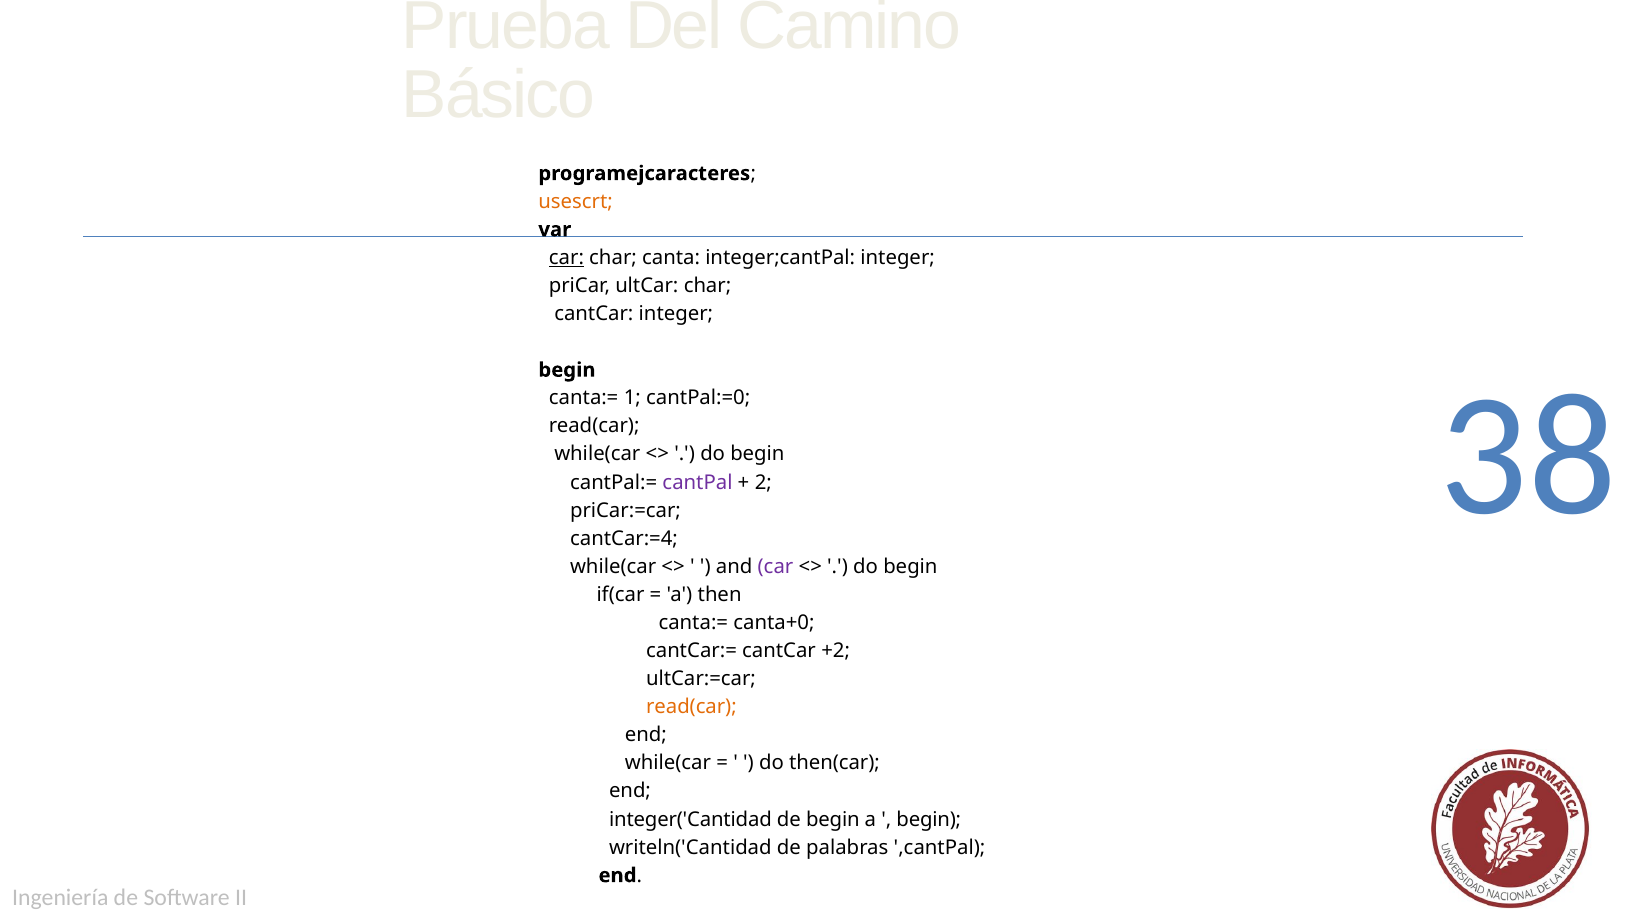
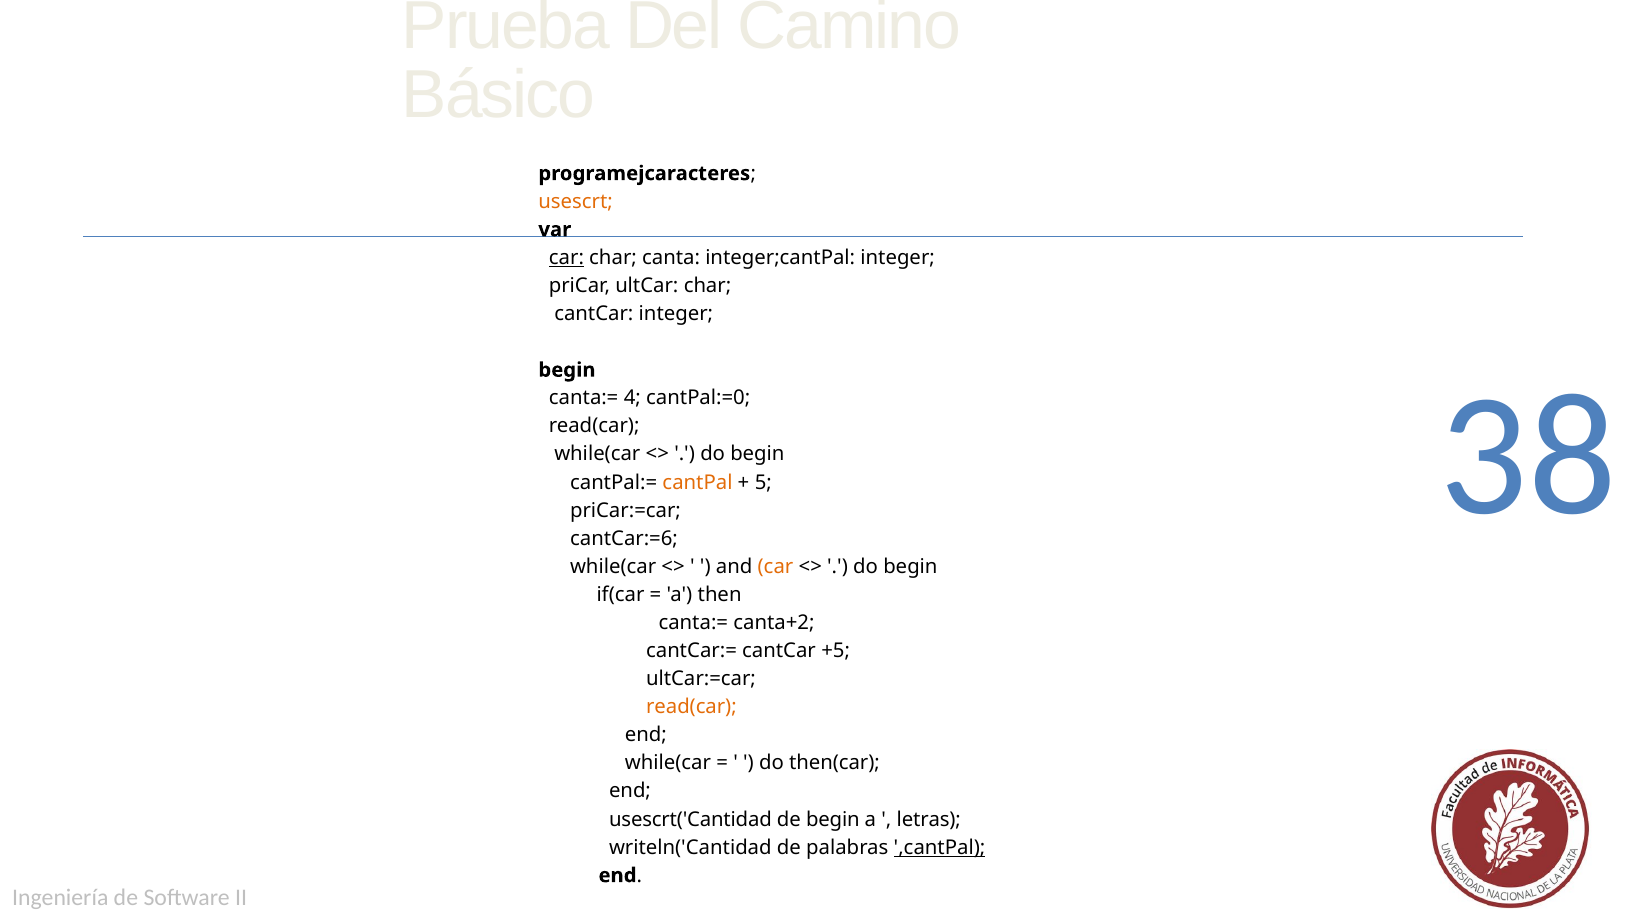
1: 1 -> 4 (632, 398)
cantPal colour: purple -> orange (698, 483)
2: 2 -> 5 (763, 483)
cantCar:=4: cantCar:=4 -> cantCar:=6 (624, 539)
car colour: purple -> orange (775, 567)
canta+0: canta+0 -> canta+2 (774, 623)
+2: +2 -> +5 (836, 651)
integer('Cantidad: integer('Cantidad -> usescrt('Cantidad (690, 820)
begin: begin -> letras (929, 820)
,cantPal underline: none -> present (940, 848)
